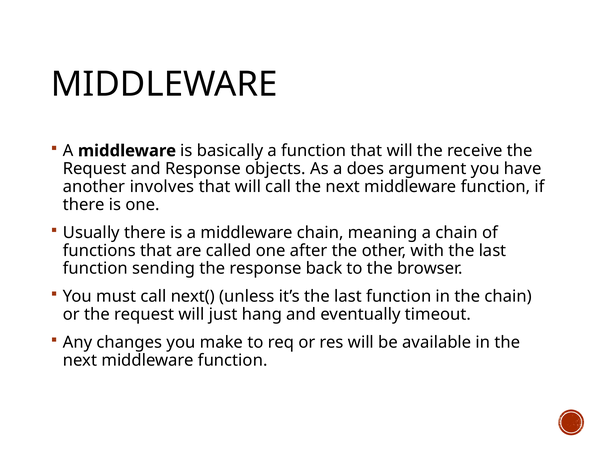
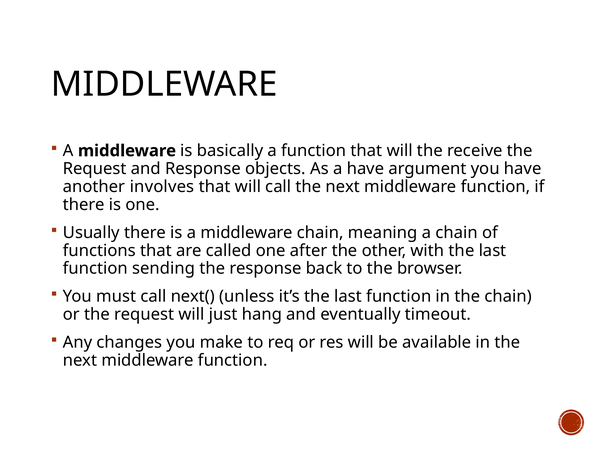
a does: does -> have (365, 169)
